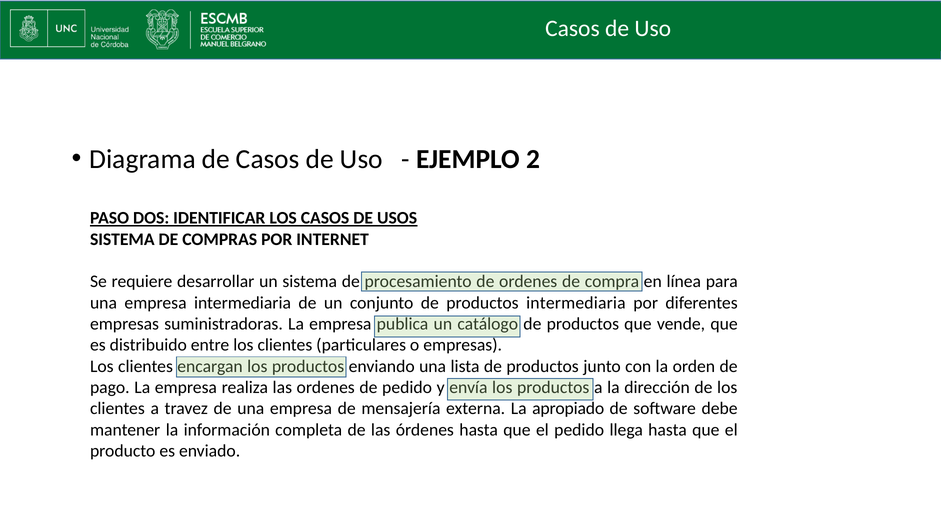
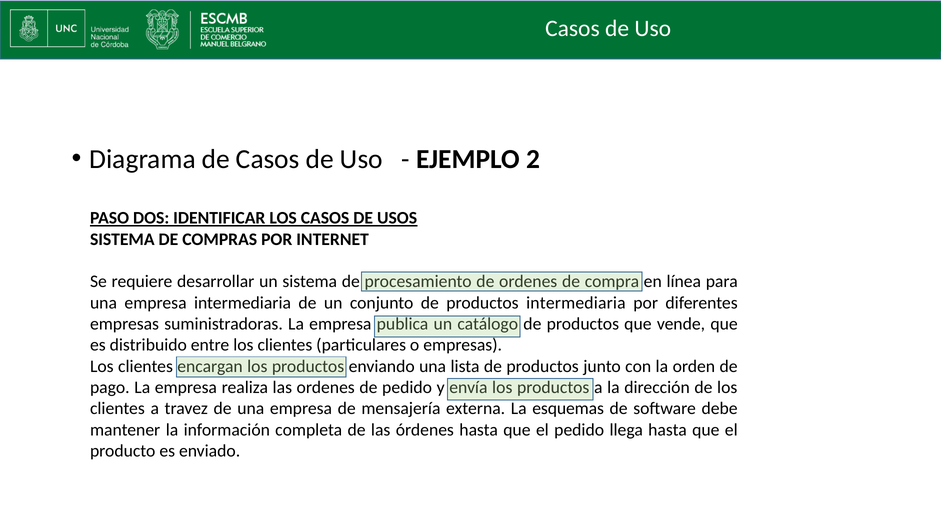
apropiado: apropiado -> esquemas (568, 409)
